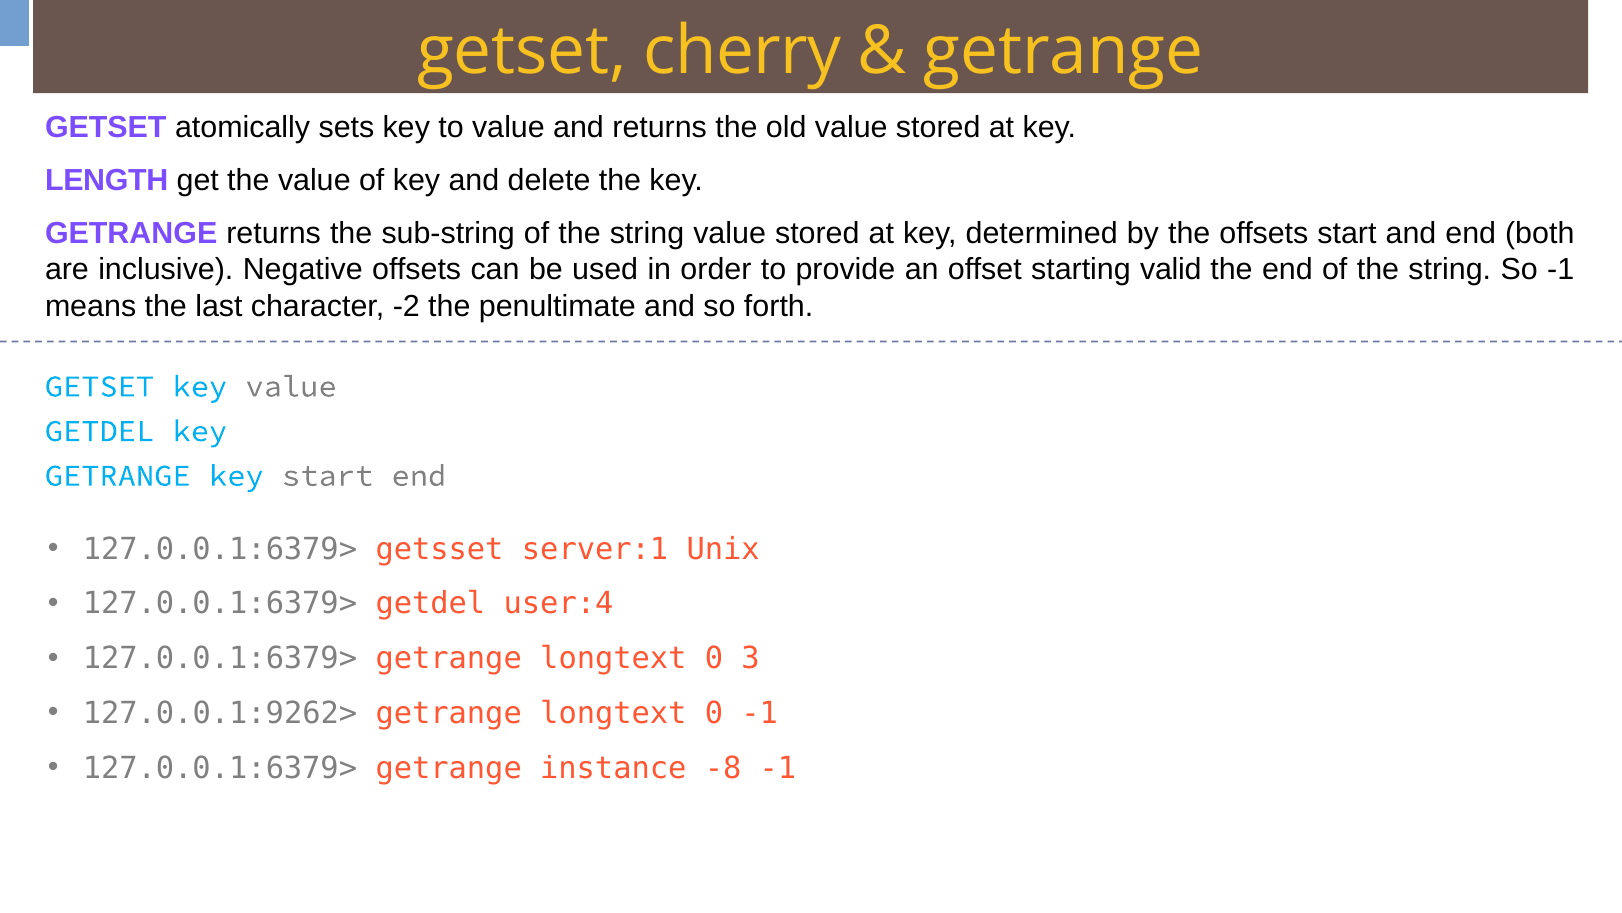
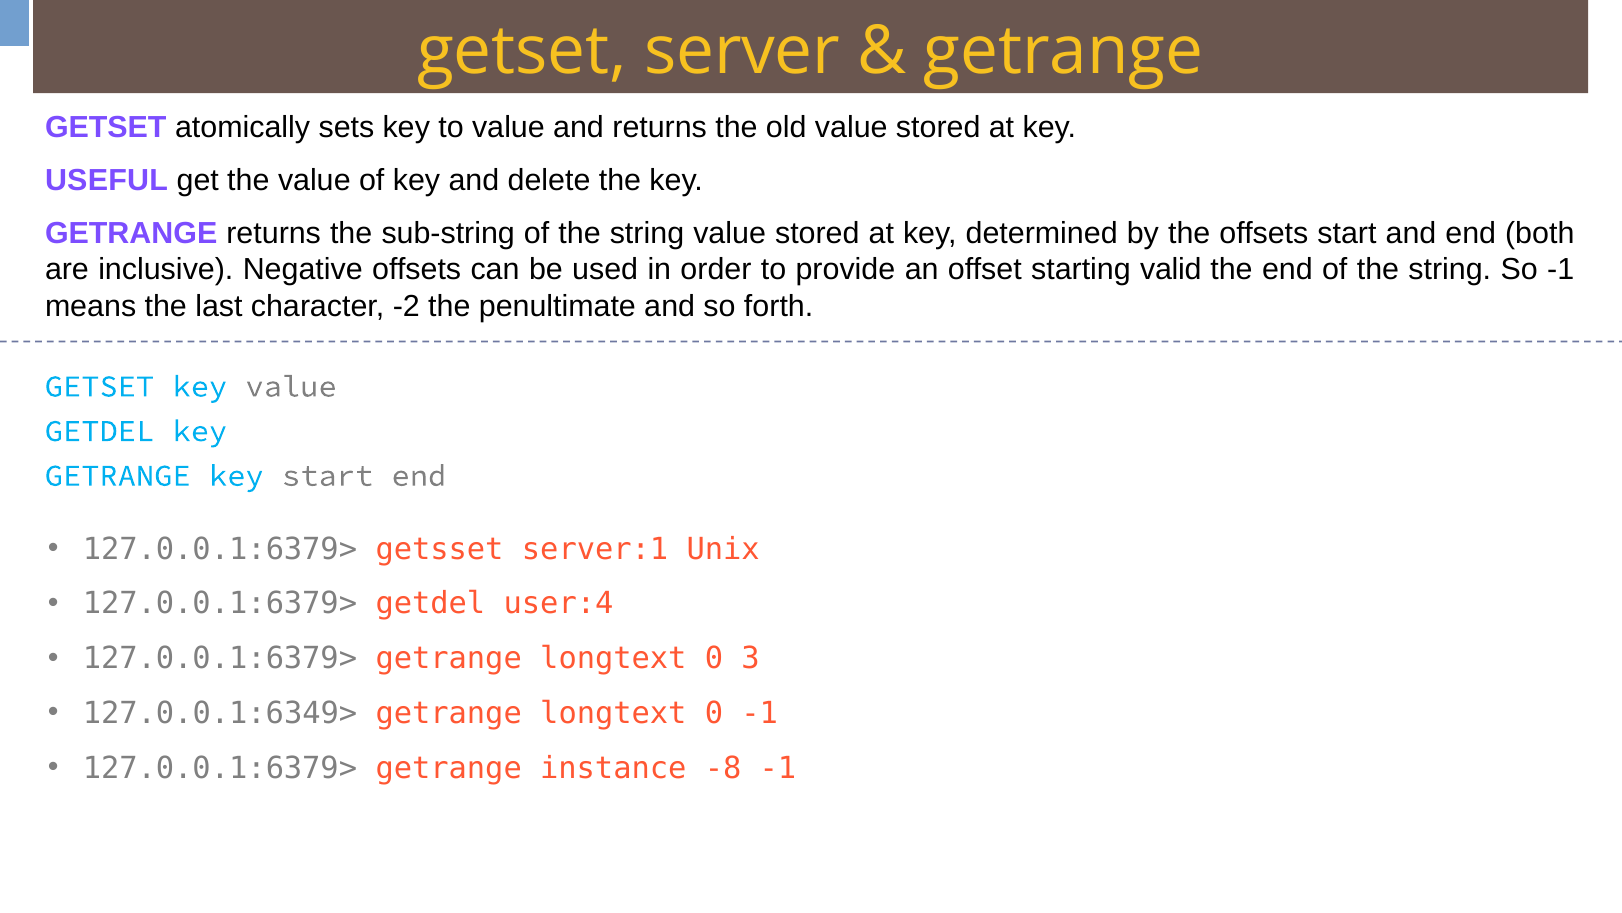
cherry: cherry -> server (742, 51)
LENGTH: LENGTH -> USEFUL (106, 180)
127.0.0.1:9262>: 127.0.0.1:9262> -> 127.0.0.1:6349> (220, 713)
